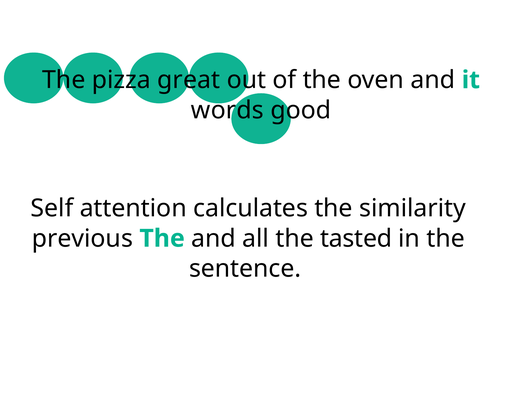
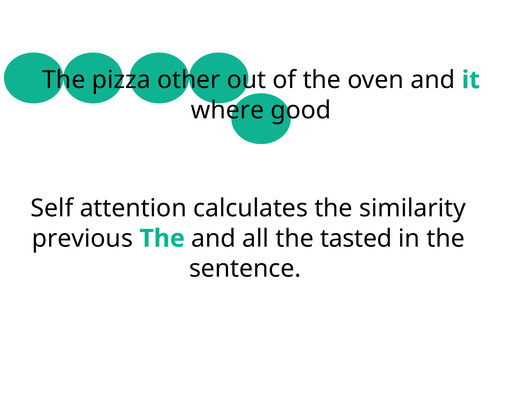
great: great -> other (189, 80)
words: words -> where (228, 110)
